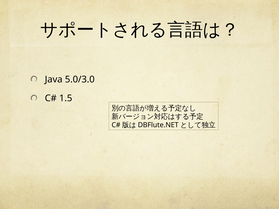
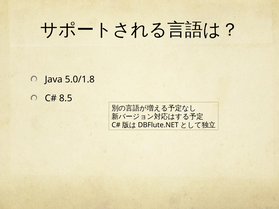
5.0/3.0: 5.0/3.0 -> 5.0/1.8 (80, 79)
1.5: 1.5 -> 8.5 (66, 98)
